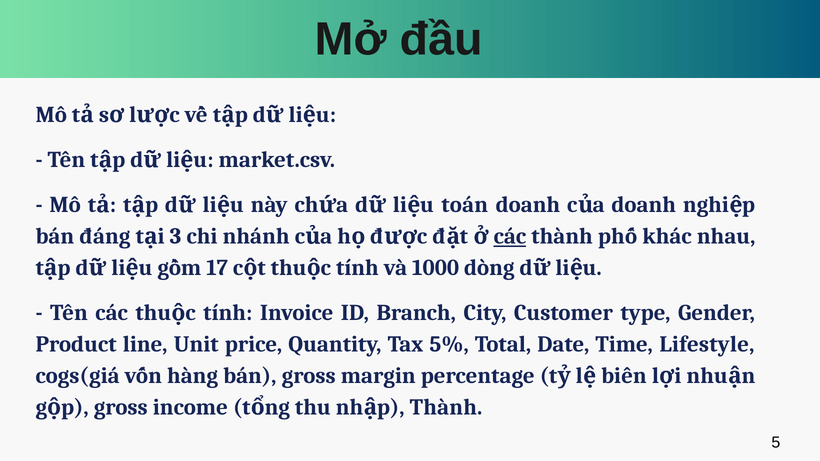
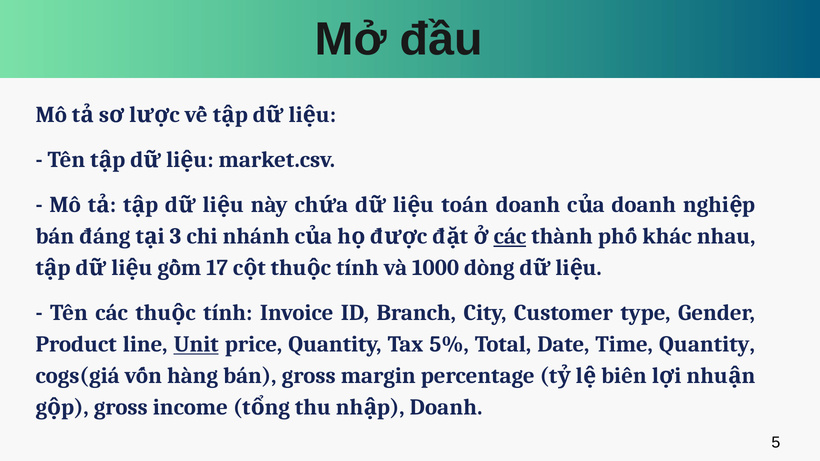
Unit underline: none -> present (196, 344)
Time Lifestyle: Lifestyle -> Quantity (707, 344)
Thành: Thành -> Doanh (446, 407)
